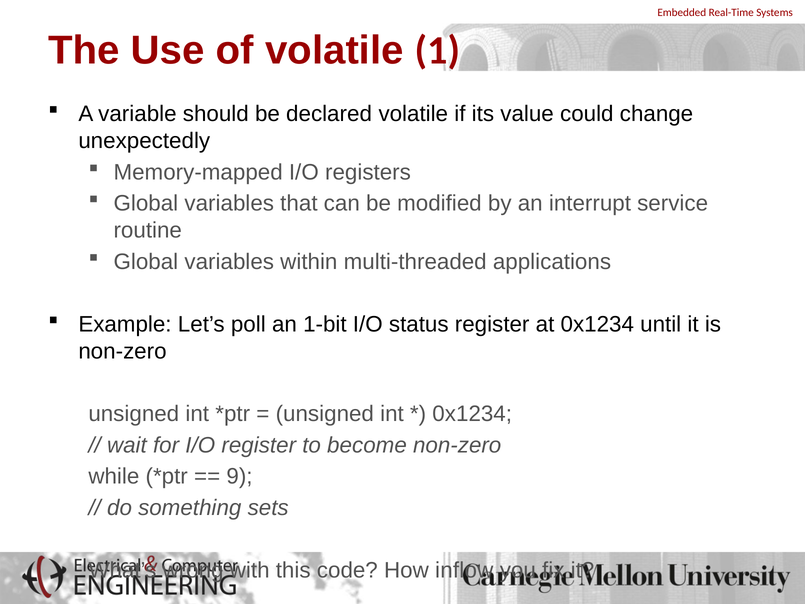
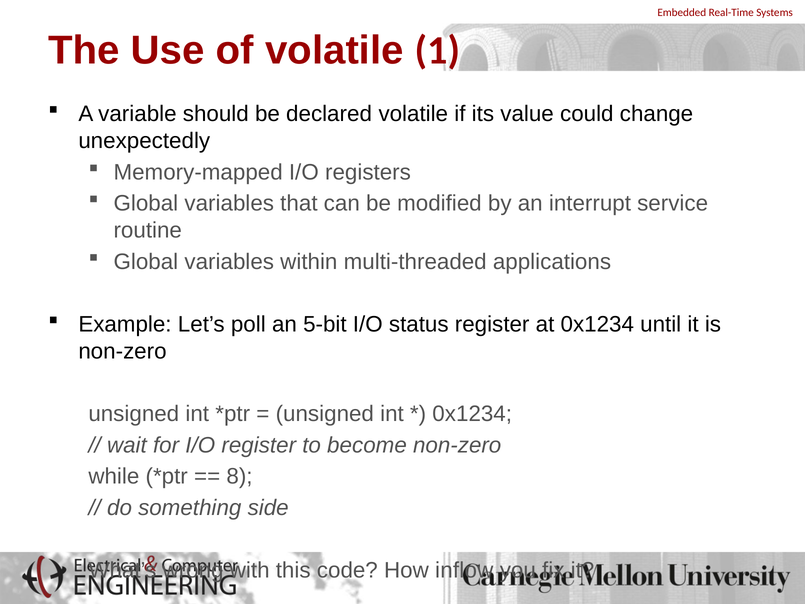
1-bit: 1-bit -> 5-bit (325, 324)
9: 9 -> 8 (239, 476)
sets: sets -> side (268, 508)
